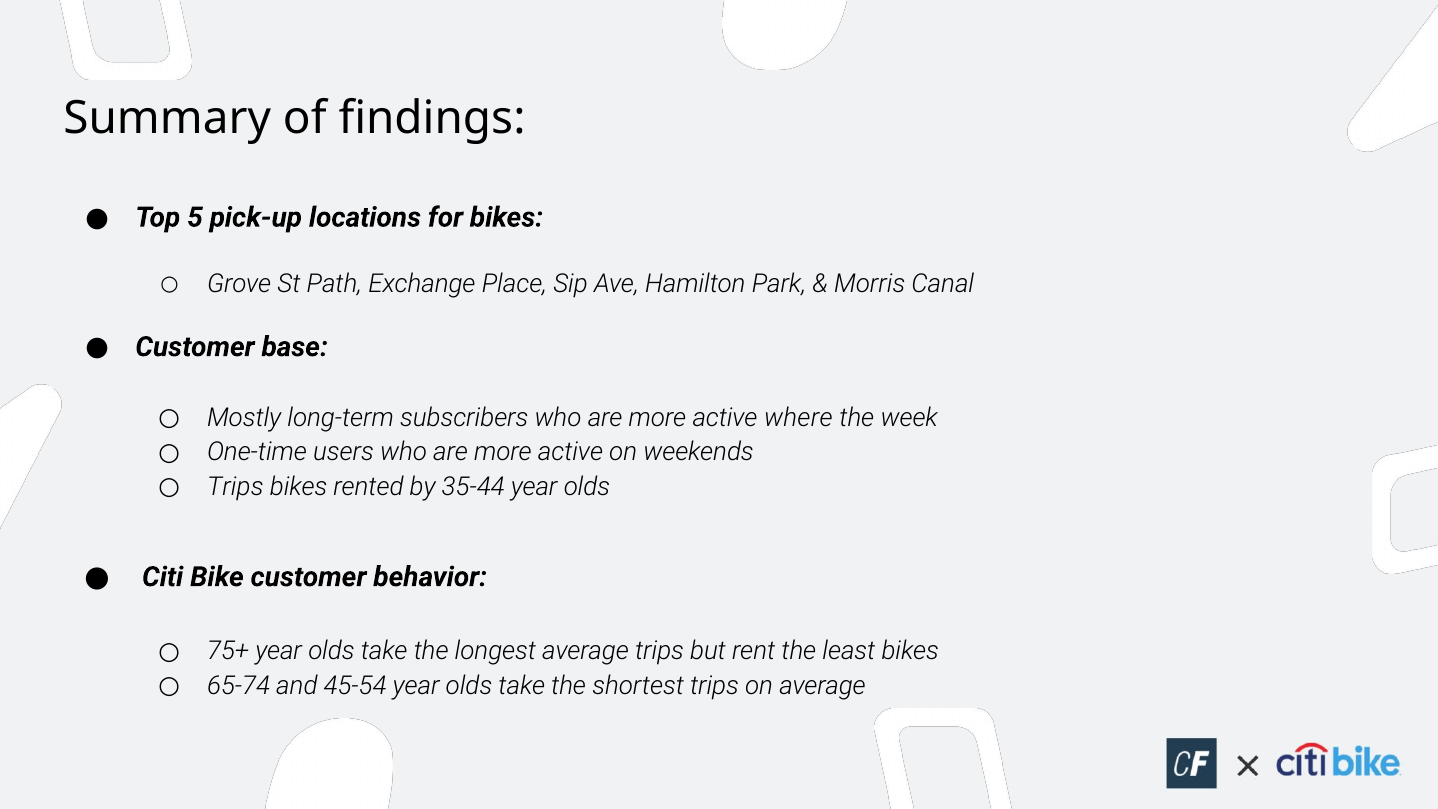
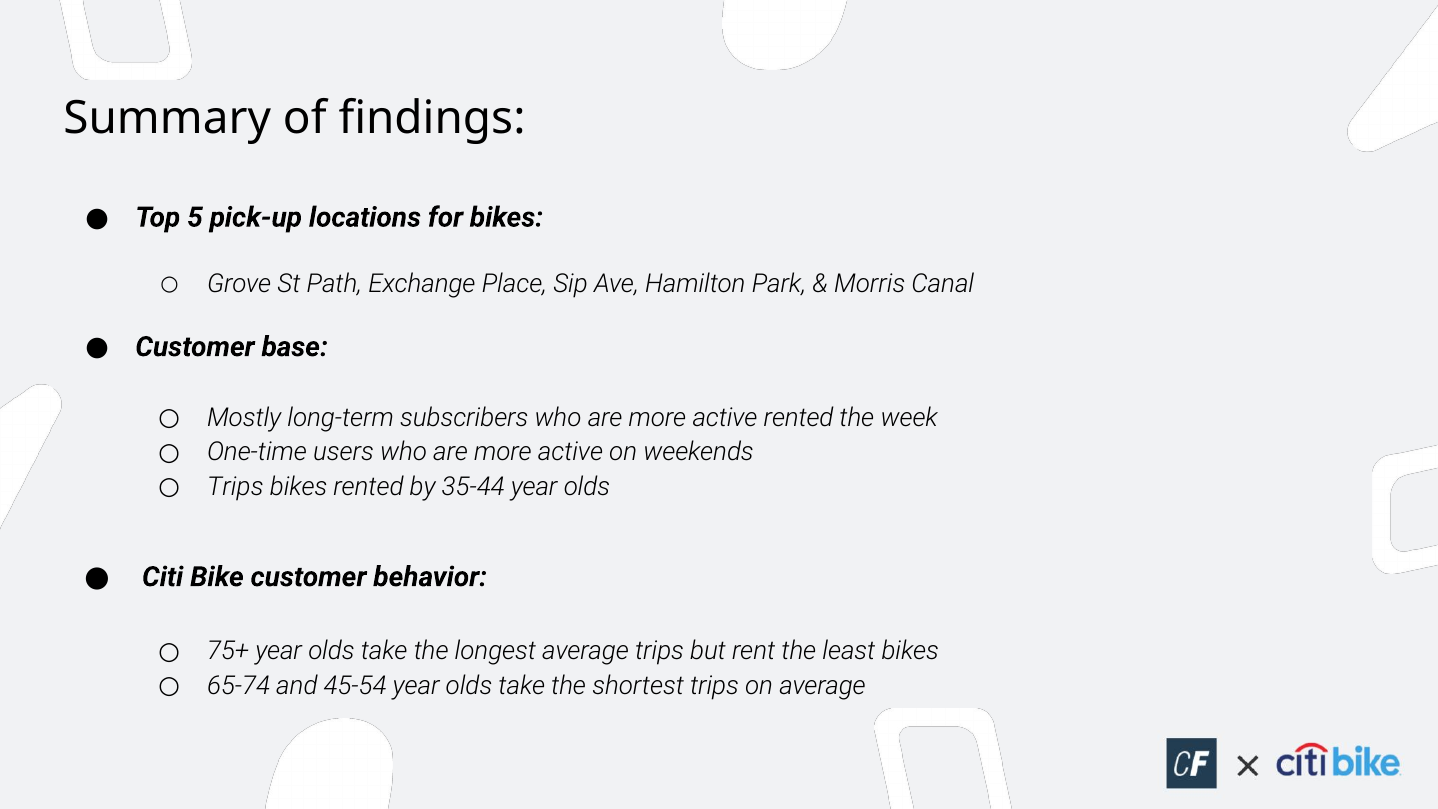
active where: where -> rented (799, 418)
